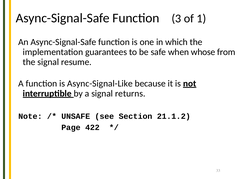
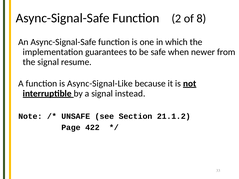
3: 3 -> 2 (176, 19)
1: 1 -> 8 (201, 19)
whose: whose -> newer (203, 52)
returns: returns -> instead (130, 94)
